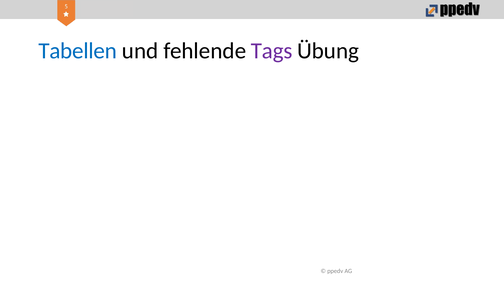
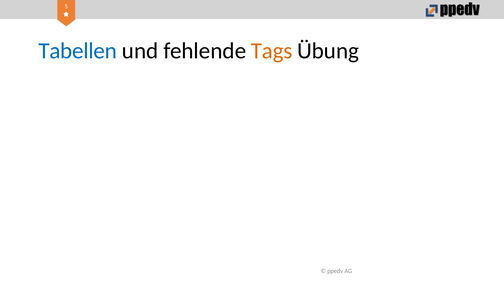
Tags colour: purple -> orange (272, 51)
